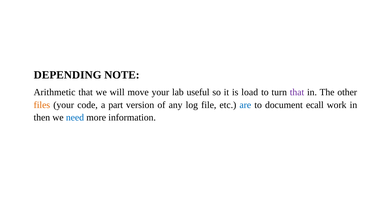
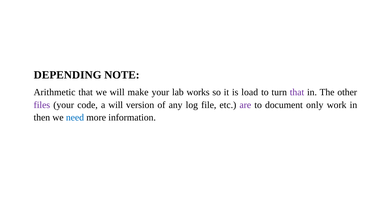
move: move -> make (138, 92)
useful: useful -> works (198, 92)
files colour: orange -> purple (42, 105)
a part: part -> will (116, 105)
are colour: blue -> purple (245, 105)
ecall: ecall -> only (315, 105)
